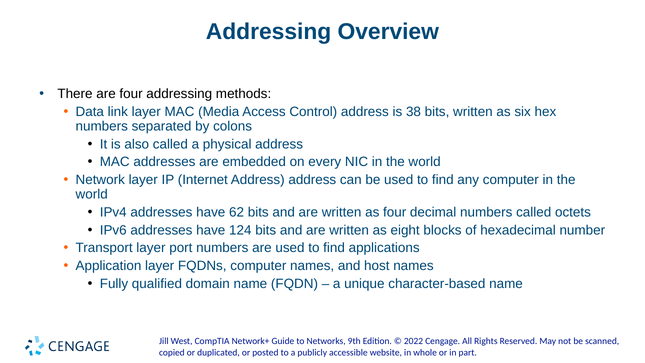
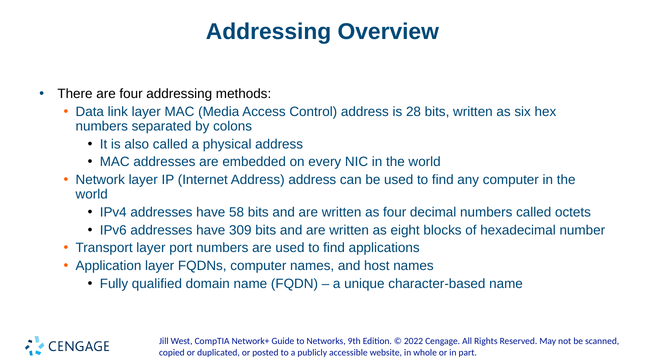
38: 38 -> 28 (413, 112)
62: 62 -> 58 (237, 212)
124: 124 -> 309 (240, 230)
